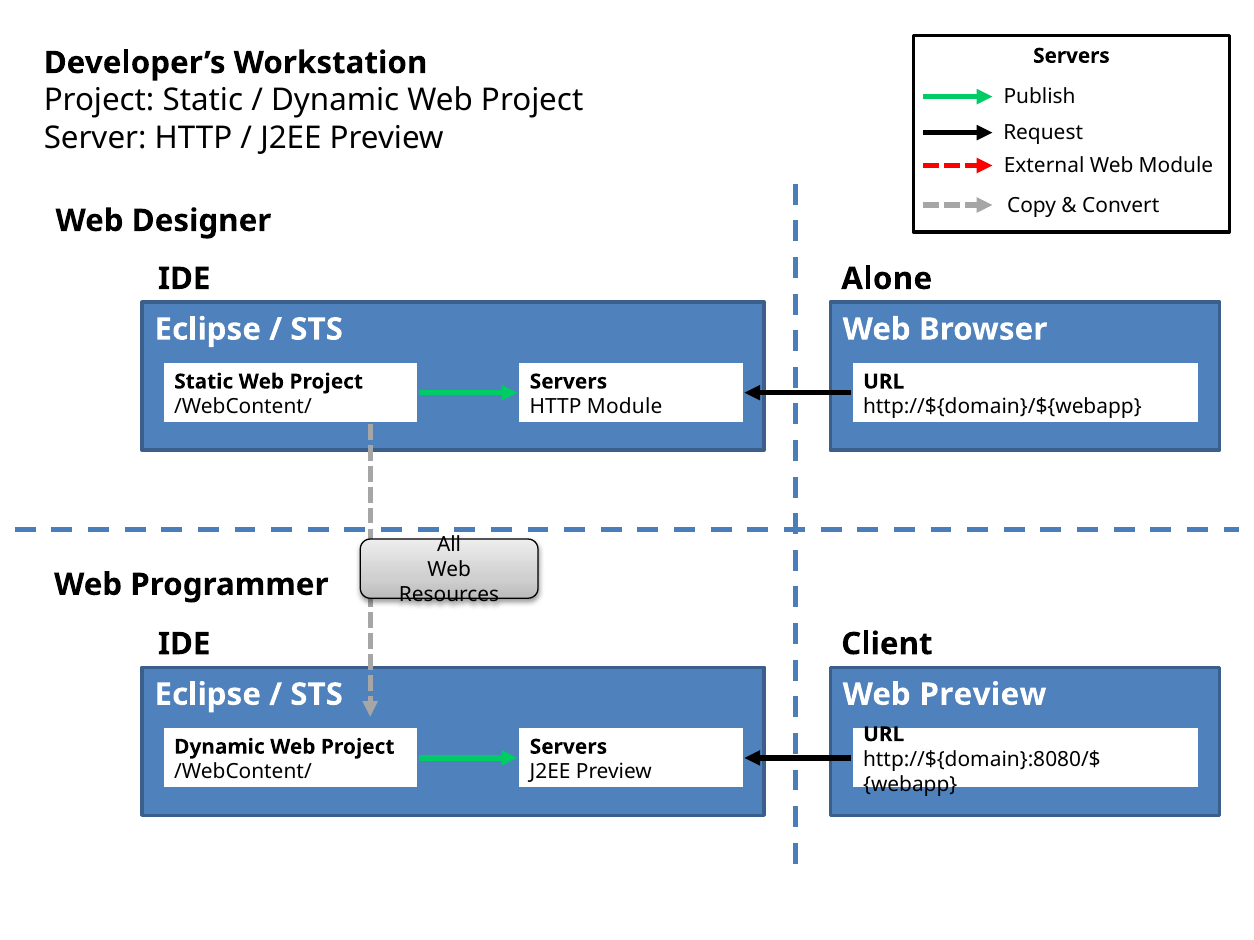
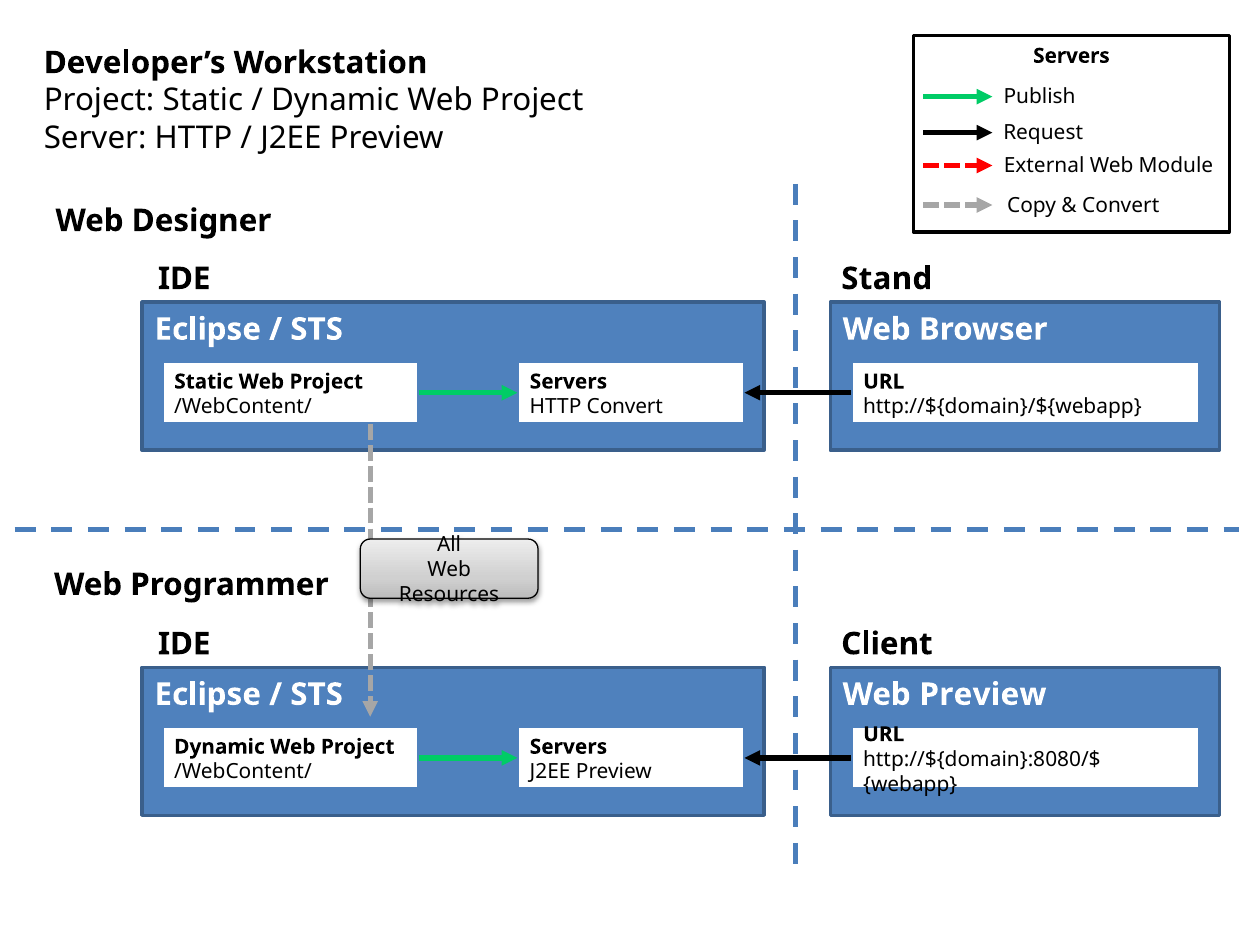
Alone: Alone -> Stand (887, 279)
HTTP Module: Module -> Convert (625, 407)
